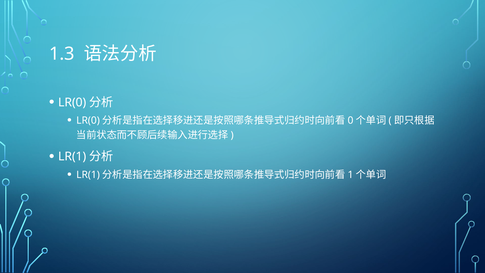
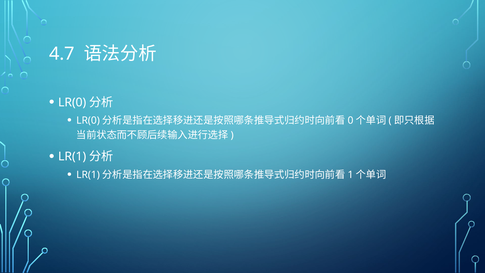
1.3: 1.3 -> 4.7 (62, 54)
